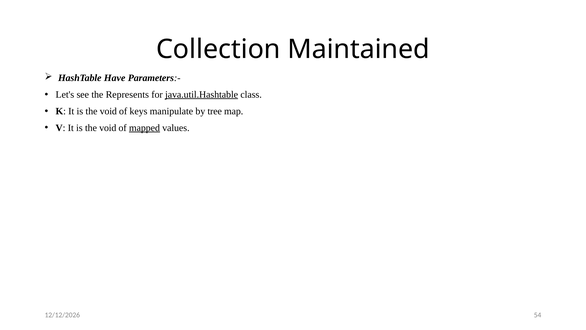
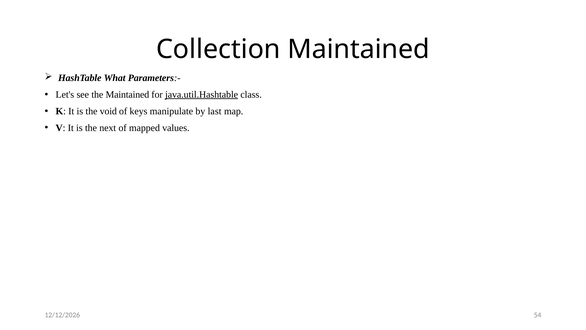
Have: Have -> What (115, 78)
the Represents: Represents -> Maintained (127, 94)
tree: tree -> last (215, 111)
void: void -> next (108, 128)
mapped underline: present -> none (144, 128)
